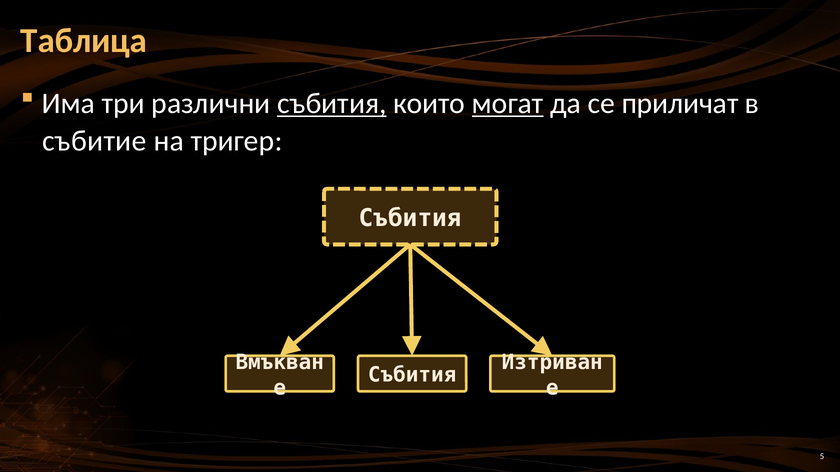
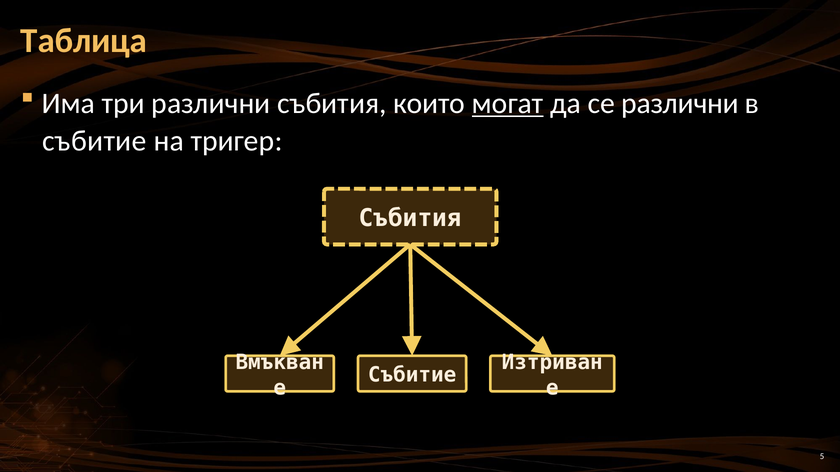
събития underline: present -> none (332, 104)
се приличат: приличат -> различни (680, 104)
Събития: Събития -> Събитие (412, 376)
